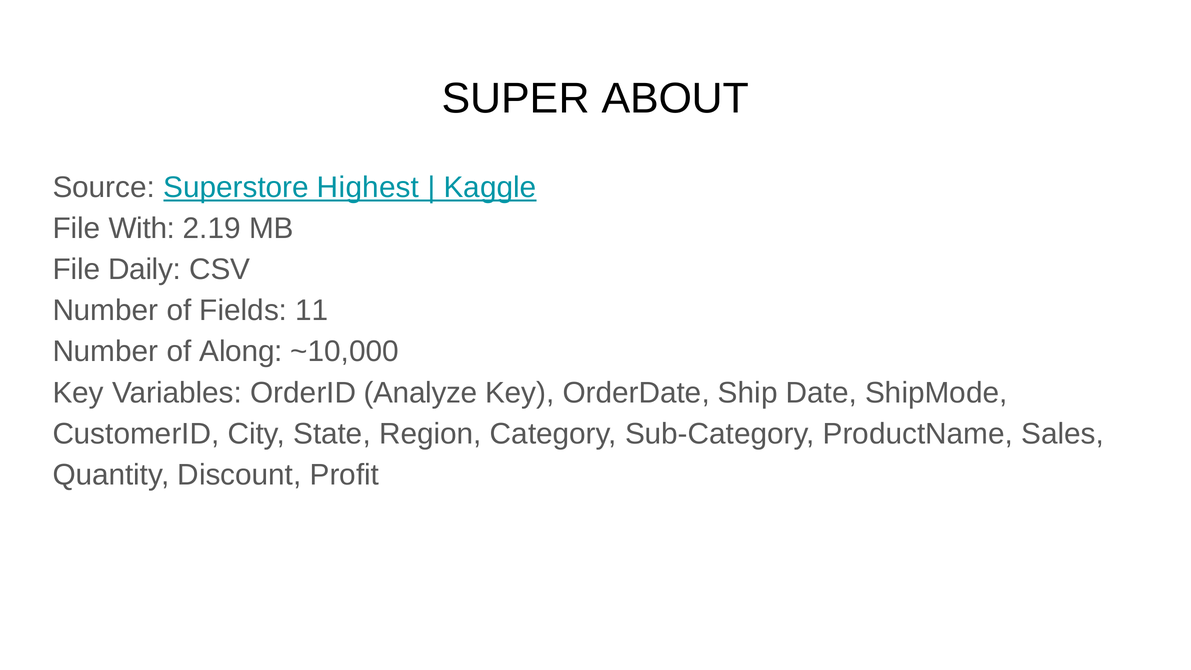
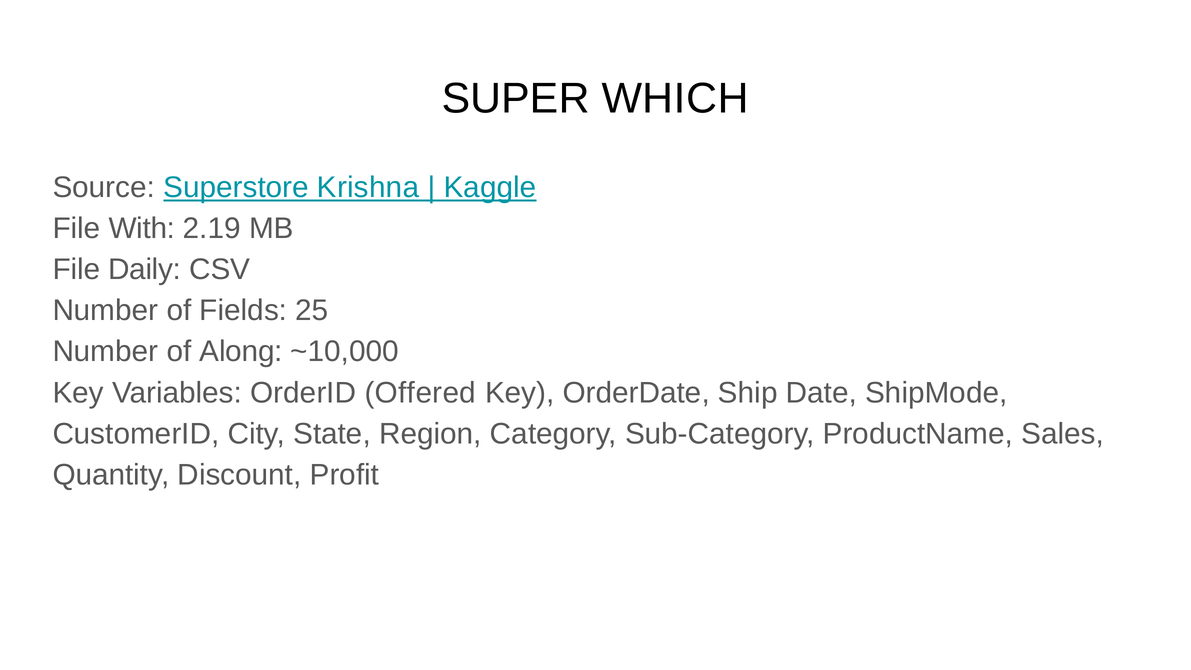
ABOUT: ABOUT -> WHICH (675, 99)
Highest: Highest -> Krishna (368, 187)
11: 11 -> 25 (312, 311)
Analyze: Analyze -> Offered (420, 393)
